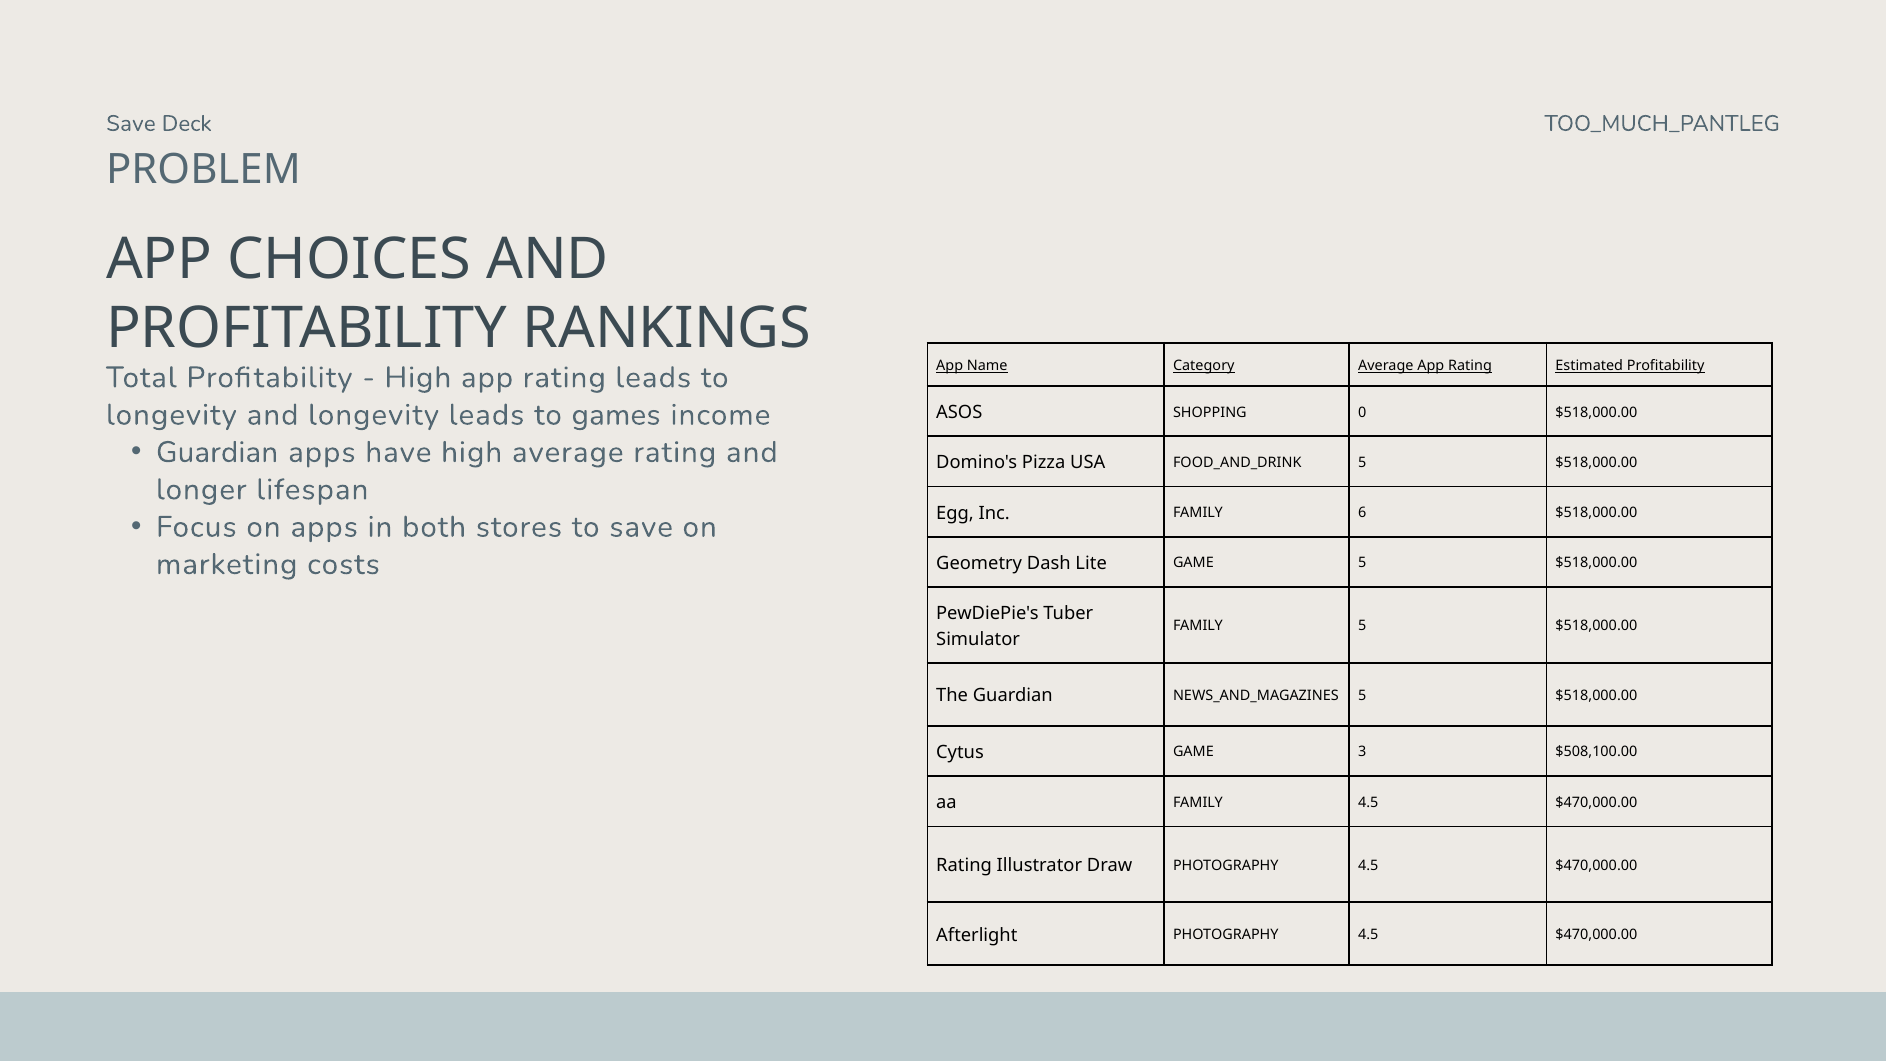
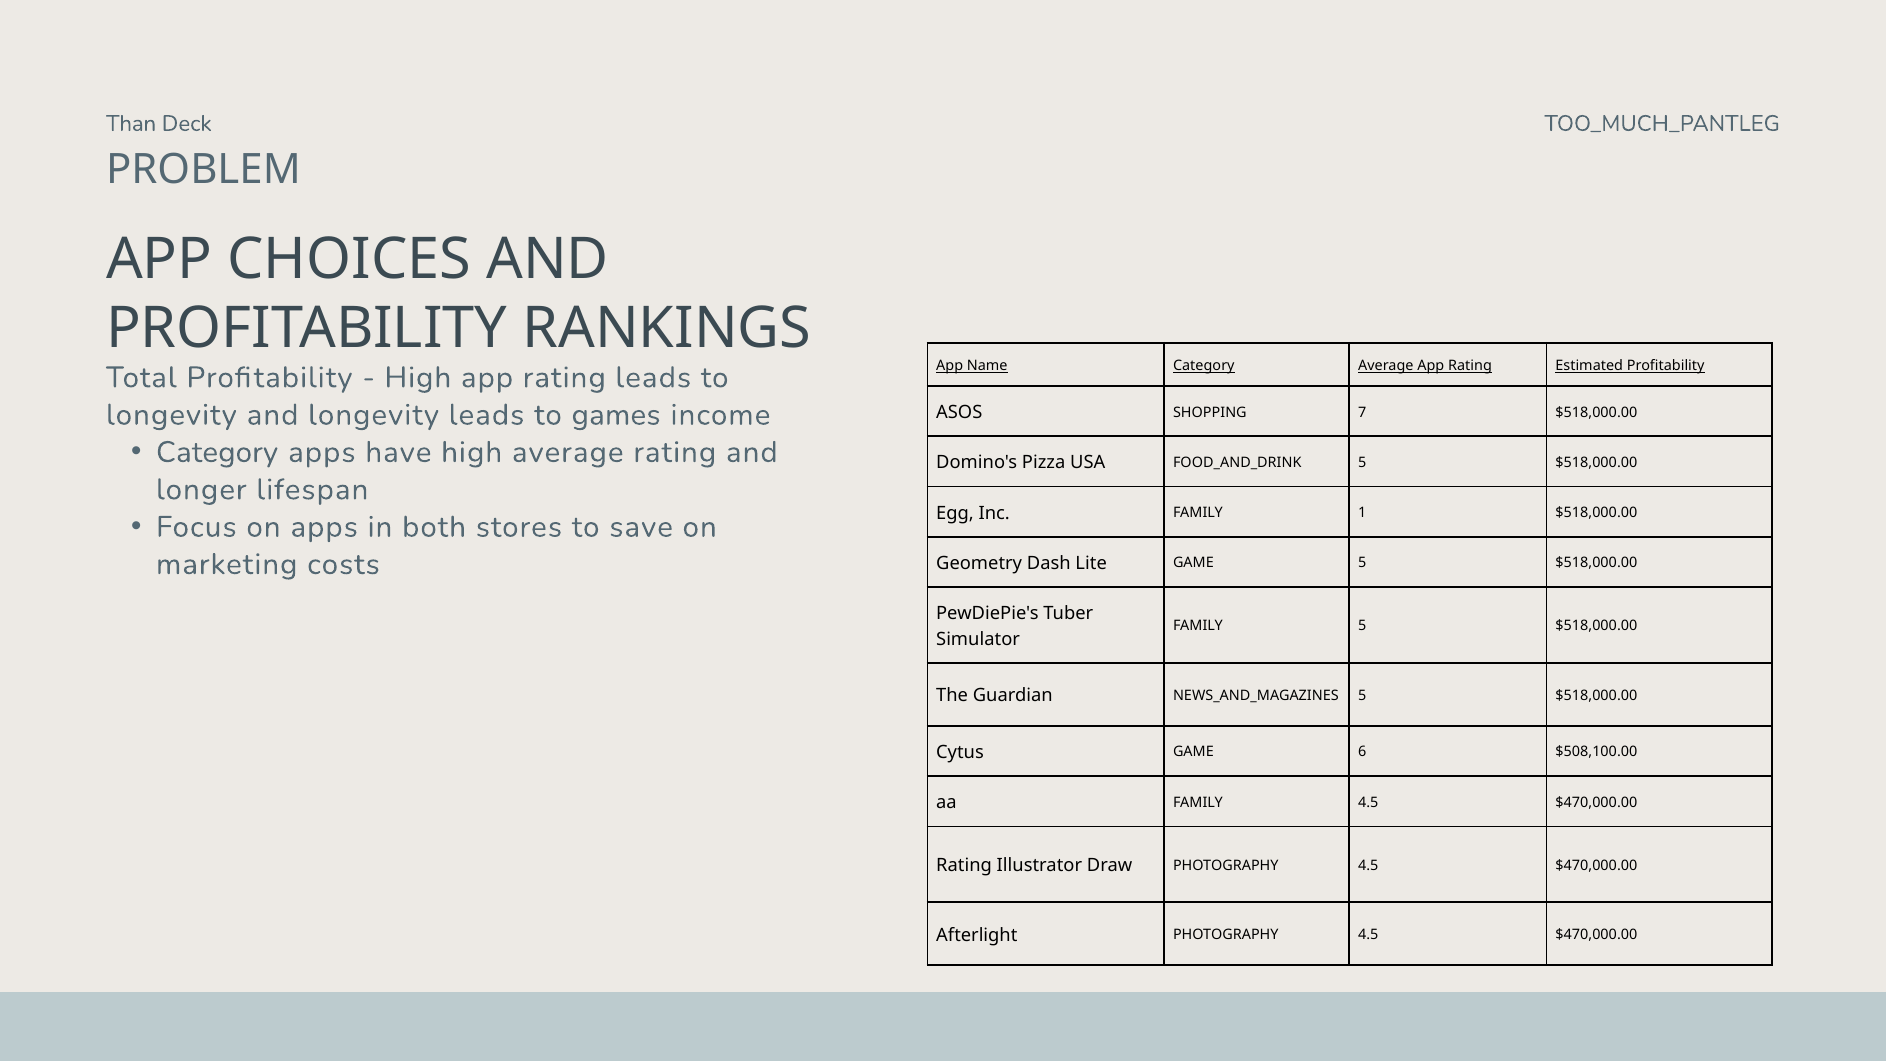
Save: Save -> Than (131, 123)
0: 0 -> 7 (1362, 412)
Guardian: Guardian -> Category (217, 452)
6: 6 -> 1 (1362, 513)
3: 3 -> 6 (1362, 752)
